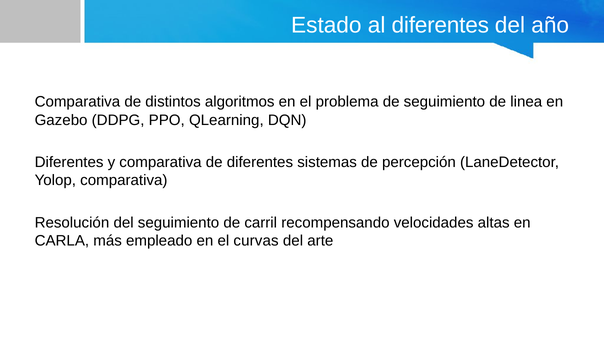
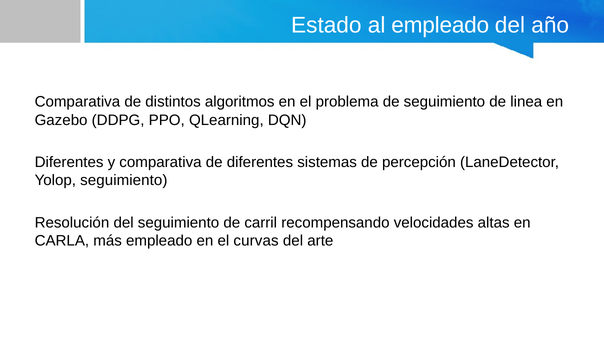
al diferentes: diferentes -> empleado (440, 25)
Yolop comparativa: comparativa -> seguimiento (124, 180)
